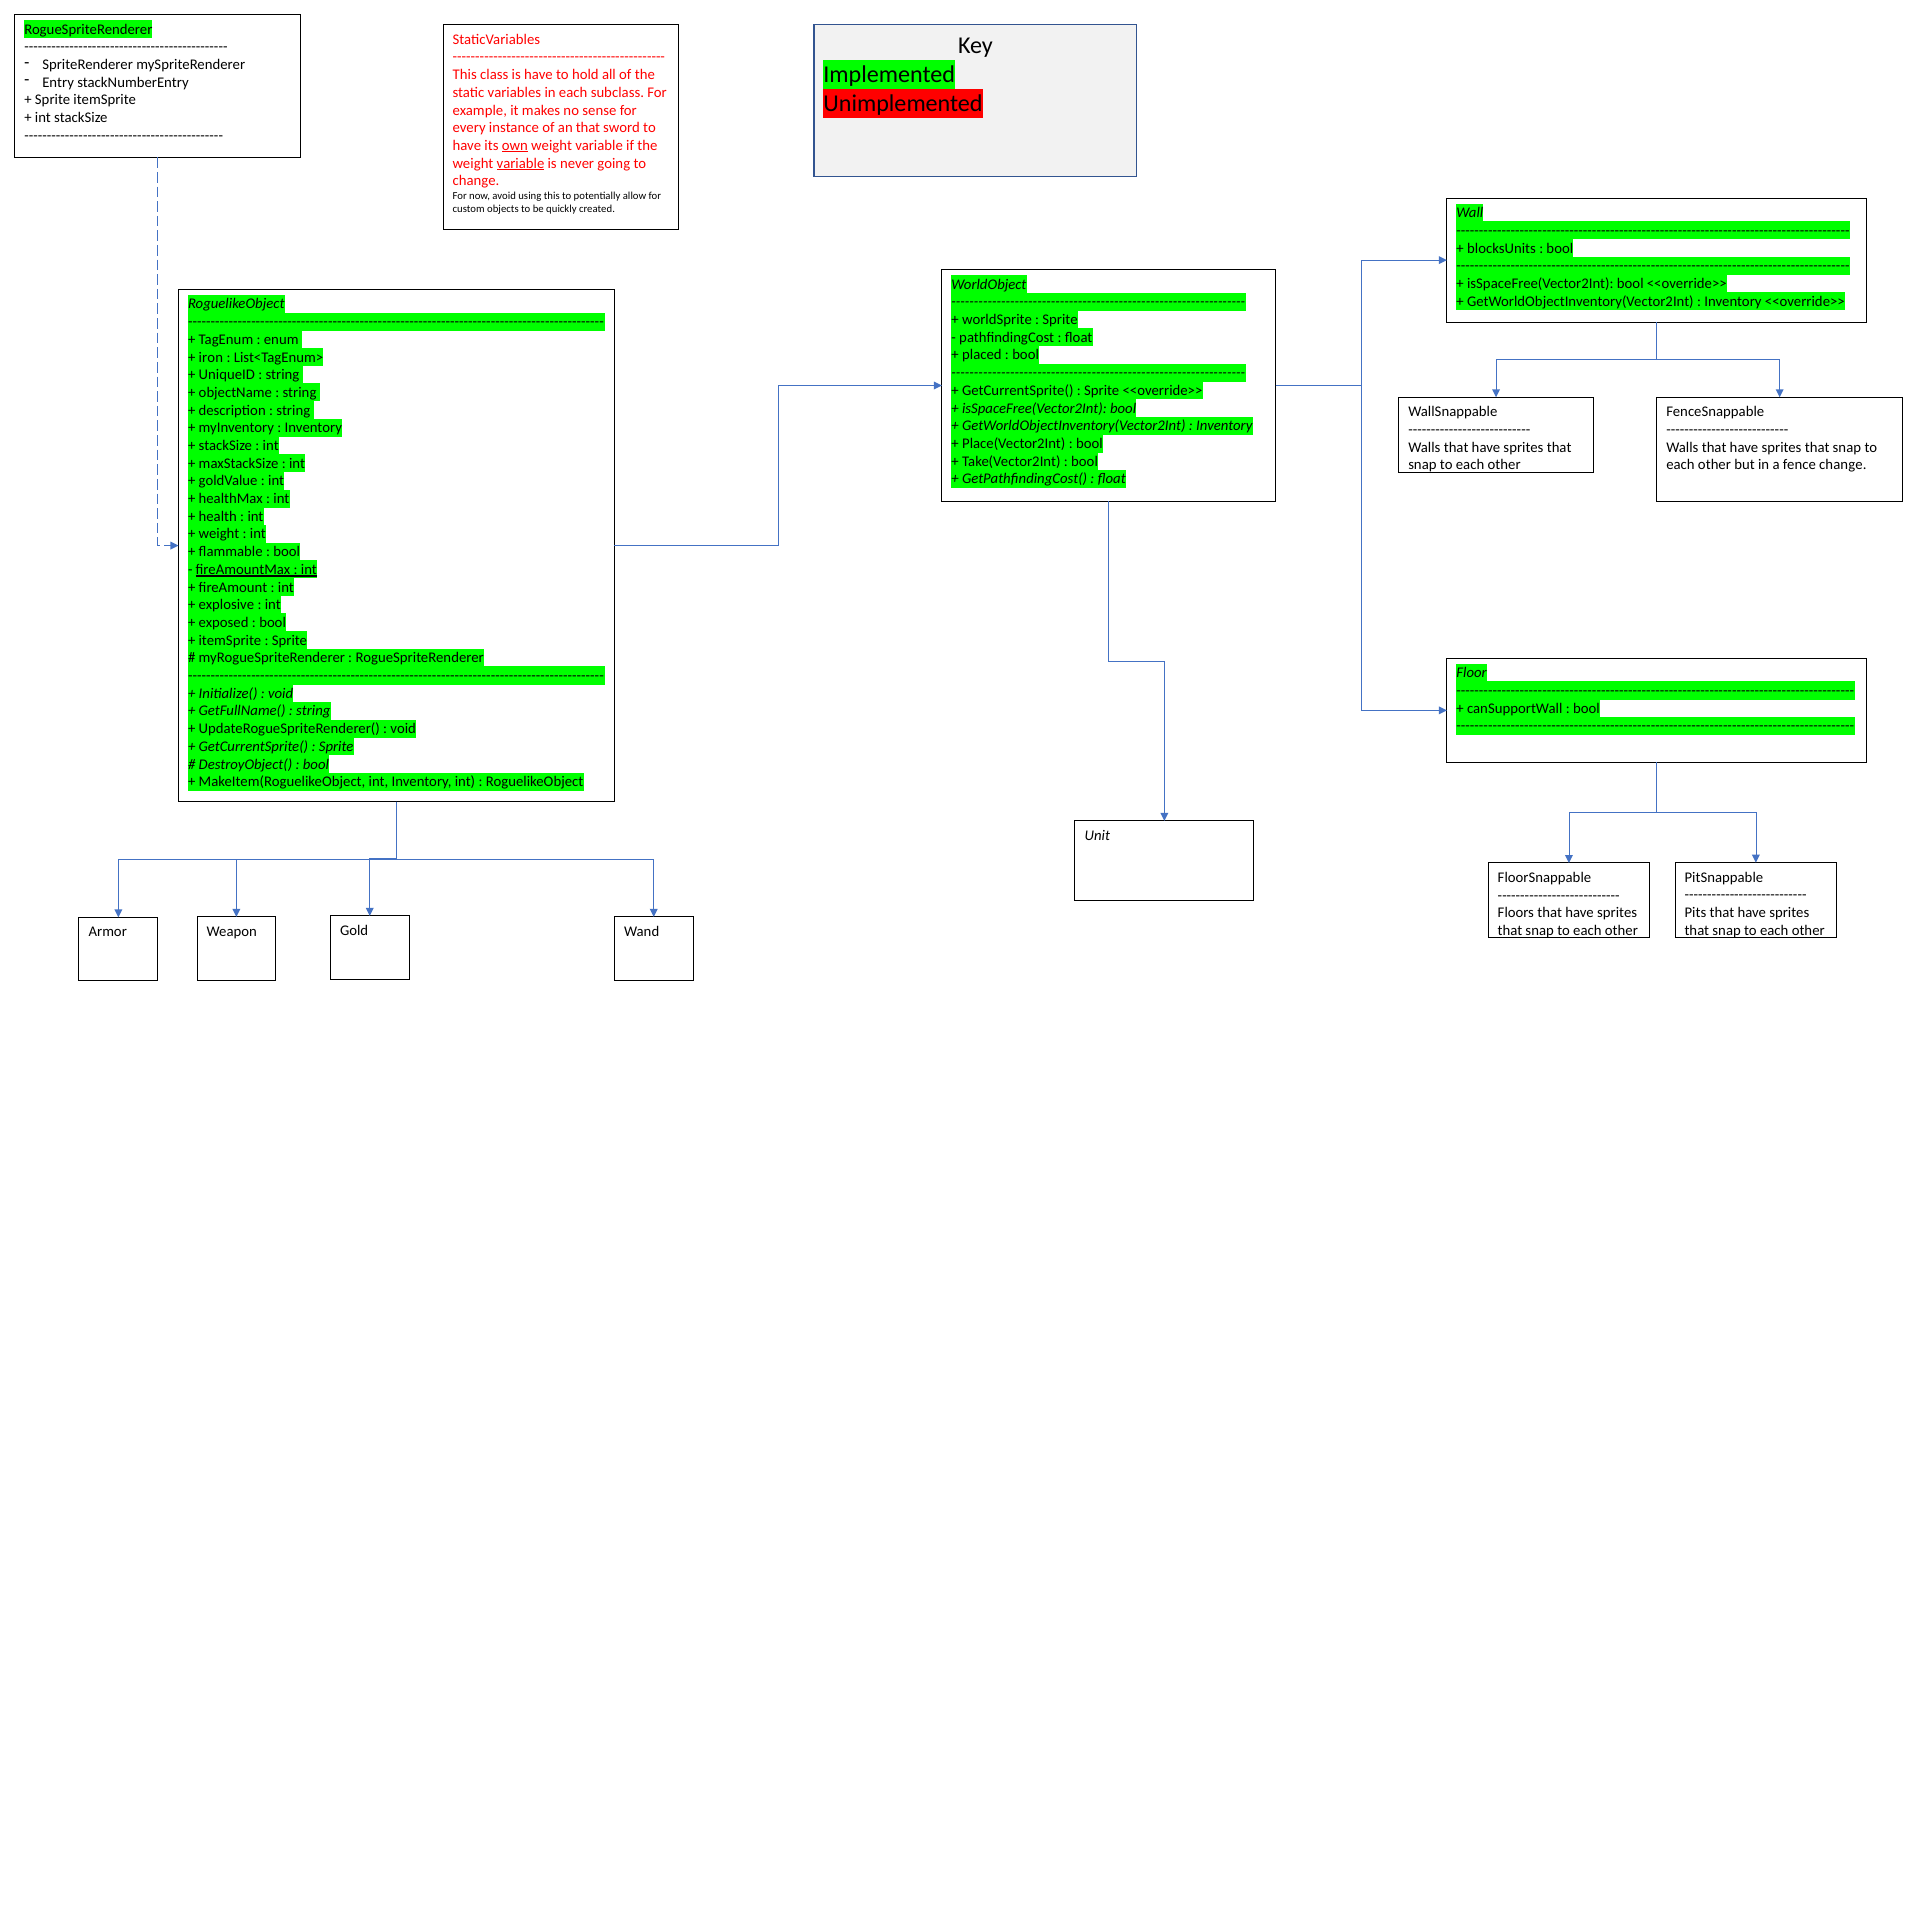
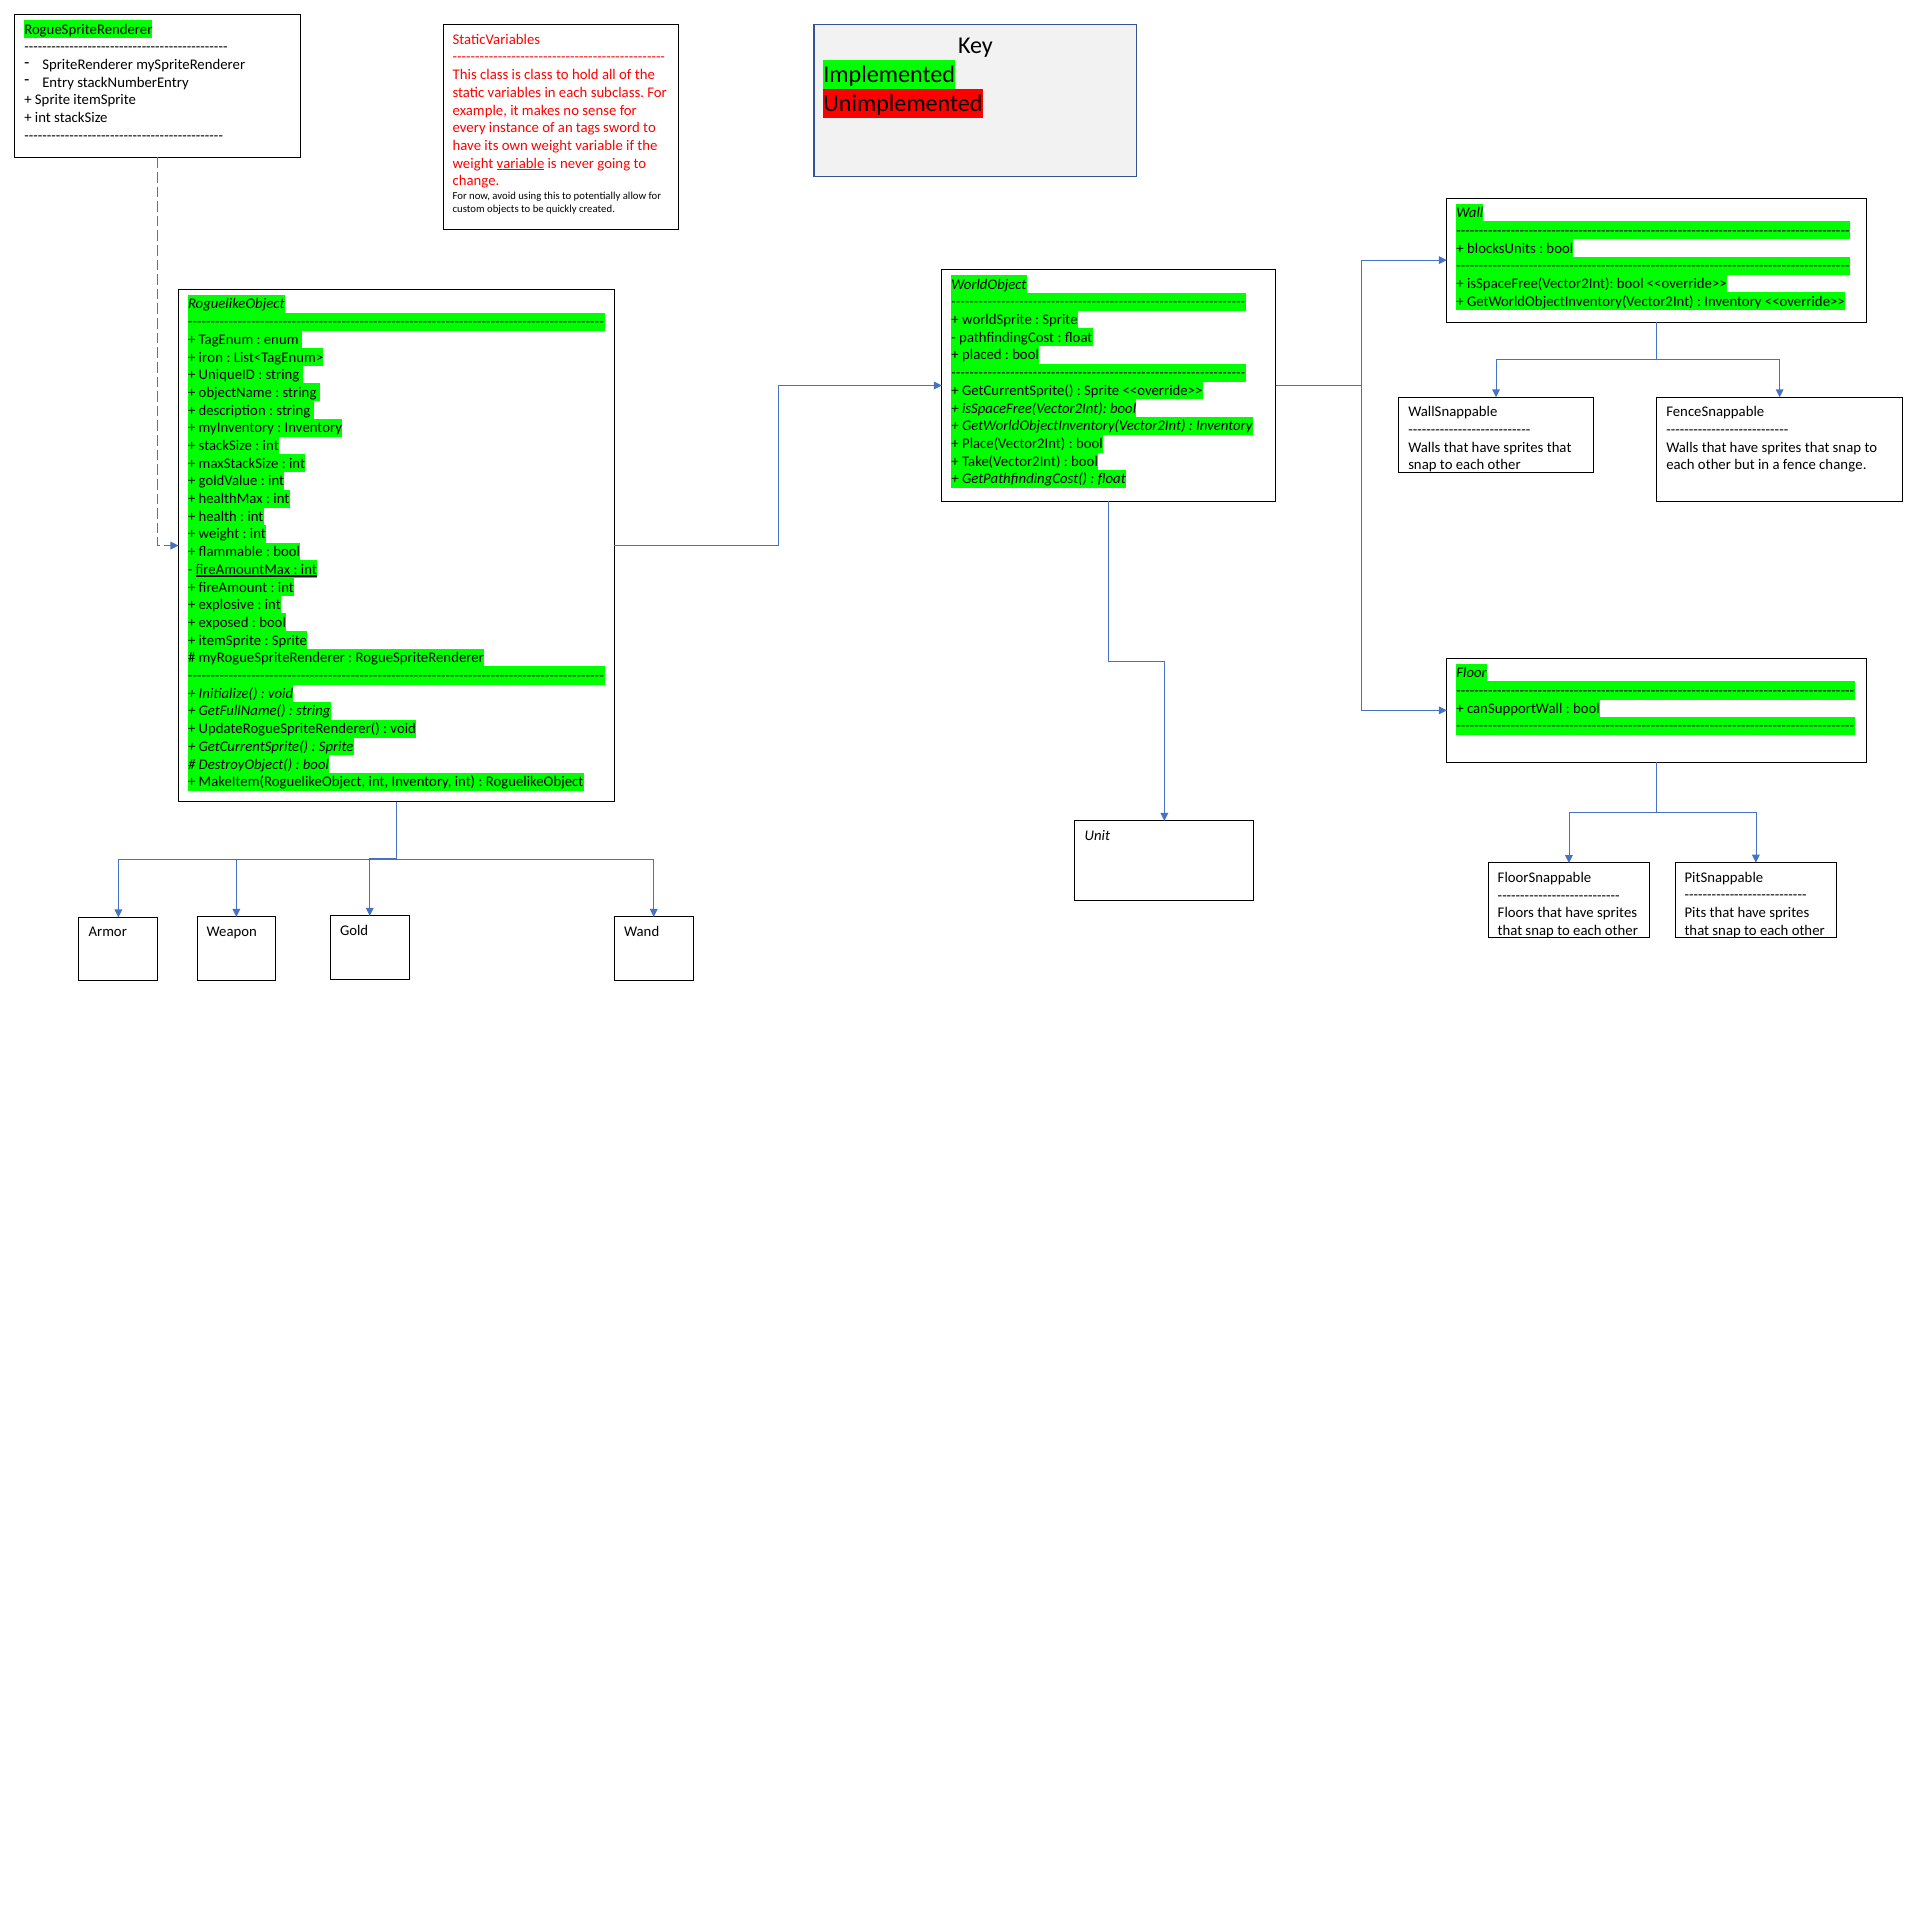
is have: have -> class (538, 75)
an that: that -> tags (588, 128)
own underline: present -> none (515, 146)
